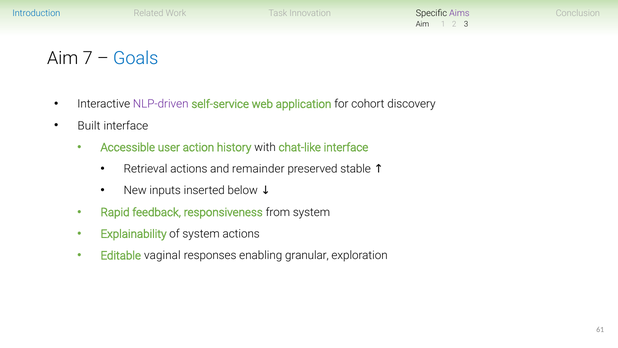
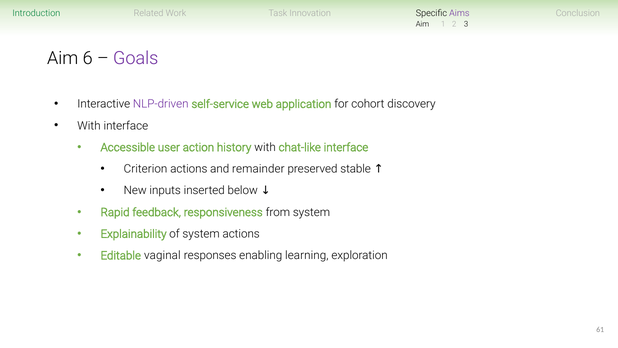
Introduction colour: blue -> green (36, 13)
7: 7 -> 6 (88, 58)
Goals colour: blue -> purple (136, 58)
Built: Built -> With (89, 126)
Retrieval: Retrieval -> Criterion (146, 169)
granular: granular -> learning (307, 255)
